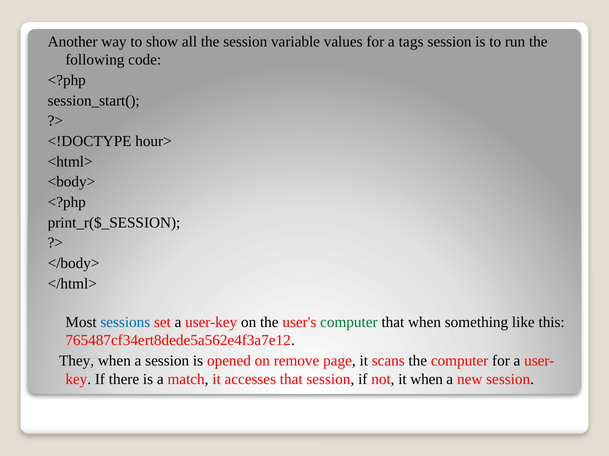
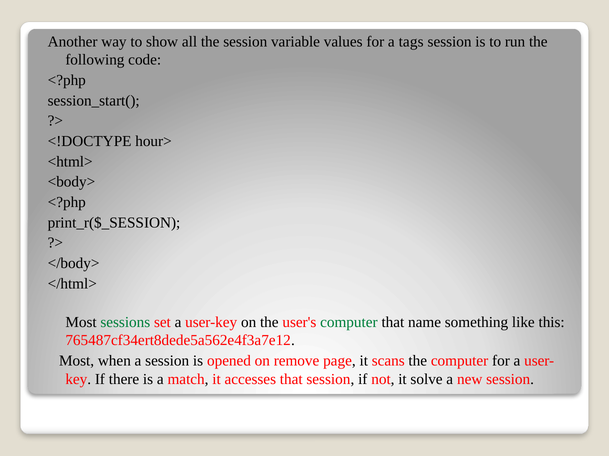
sessions colour: blue -> green (125, 323)
that when: when -> name (425, 323)
They: They -> Most (77, 361)
it when: when -> solve (427, 380)
